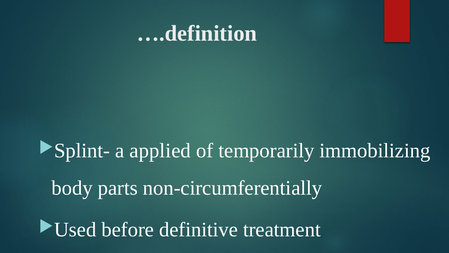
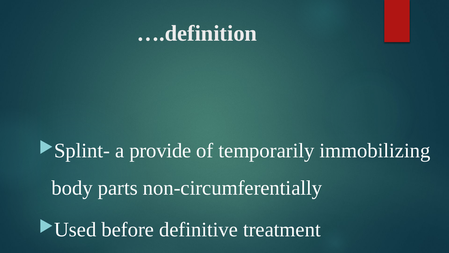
applied: applied -> provide (160, 151)
